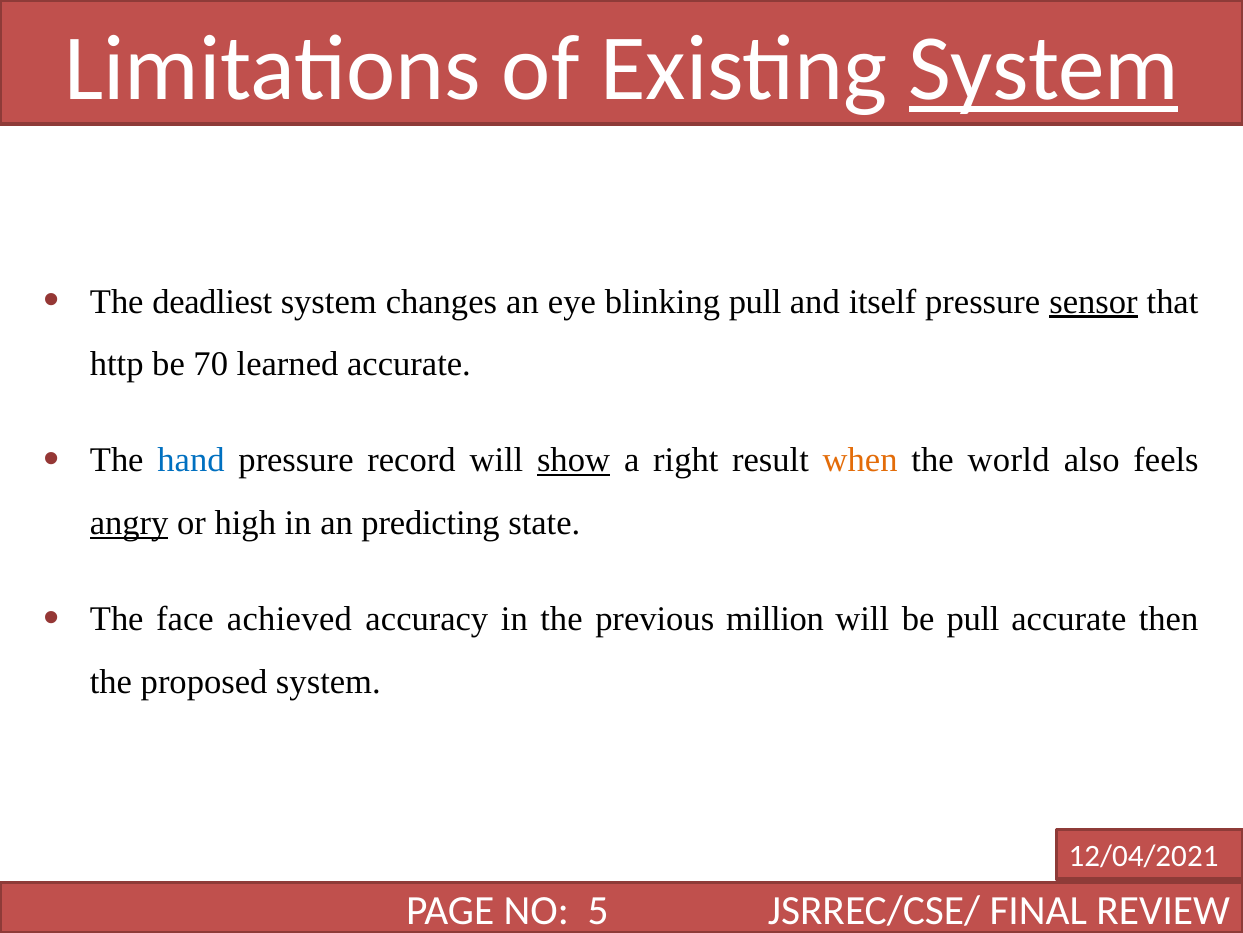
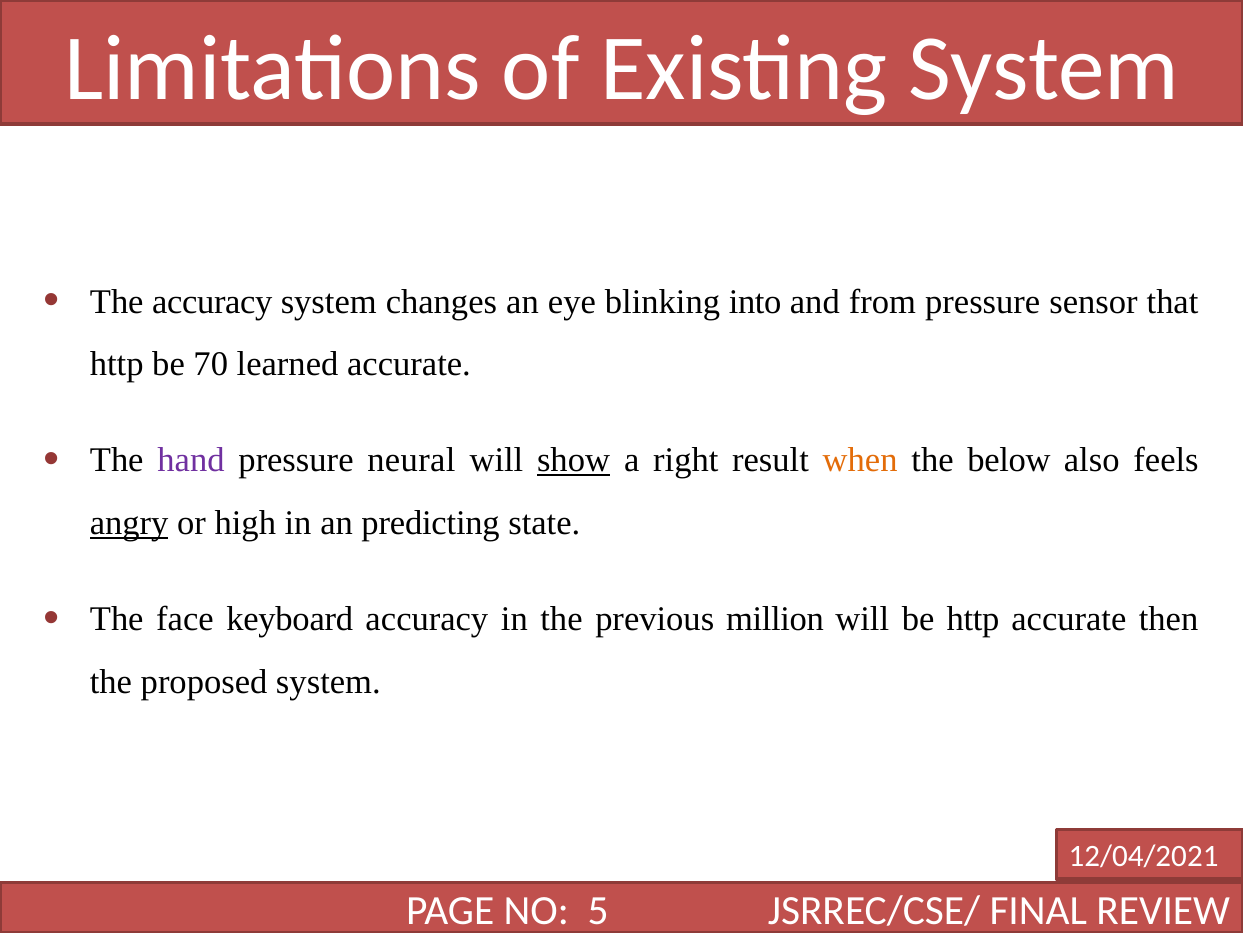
System underline: present -> none (1044, 69)
The deadliest: deadliest -> accuracy (212, 301)
blinking pull: pull -> into (755, 301)
itself: itself -> from (882, 301)
sensor underline: present -> none (1093, 301)
hand colour: blue -> purple (191, 460)
record: record -> neural (411, 460)
world: world -> below (1009, 460)
achieved: achieved -> keyboard (290, 619)
be pull: pull -> http (973, 619)
